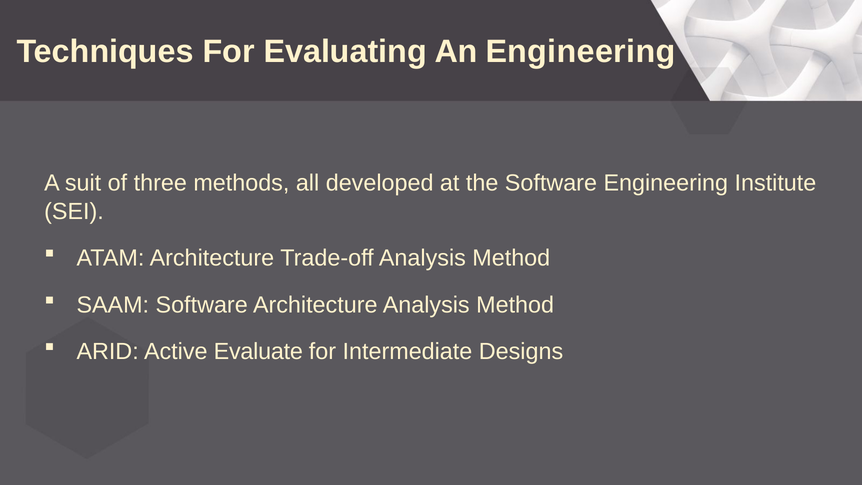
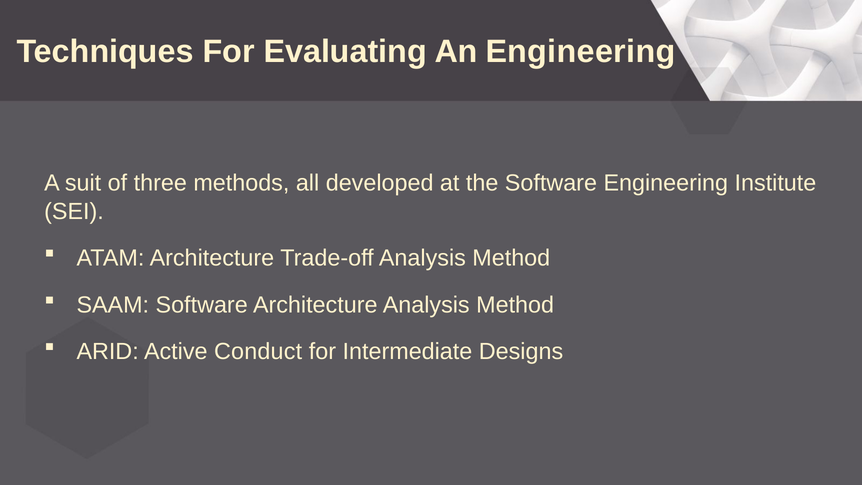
Evaluate: Evaluate -> Conduct (258, 352)
